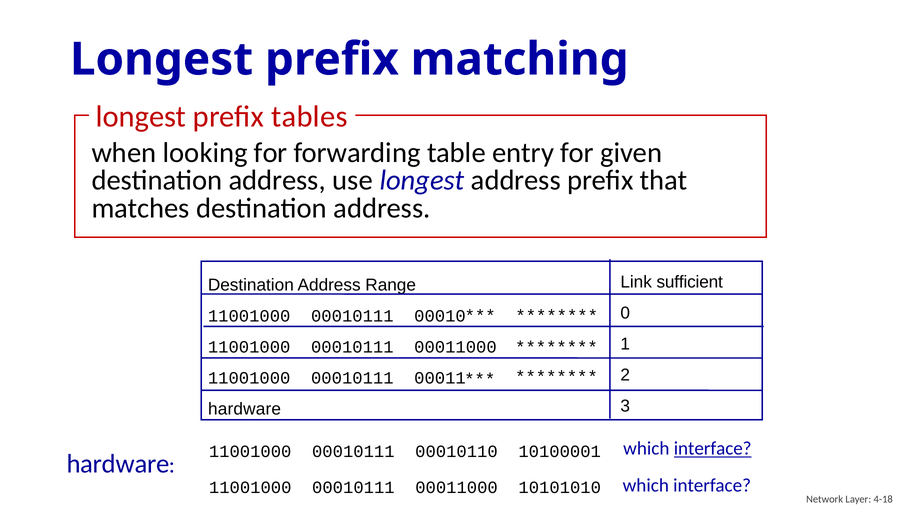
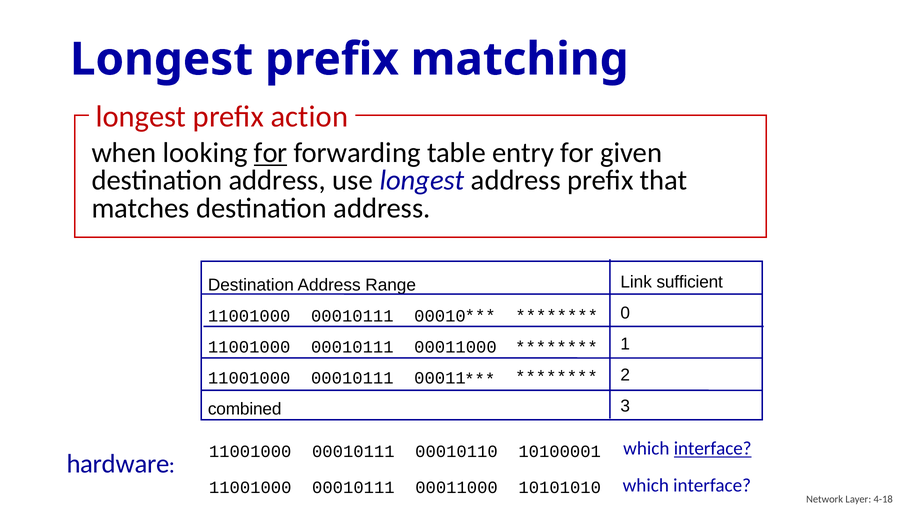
tables: tables -> action (309, 117)
for underline: none -> present (271, 153)
hardware: hardware -> combined (245, 409)
